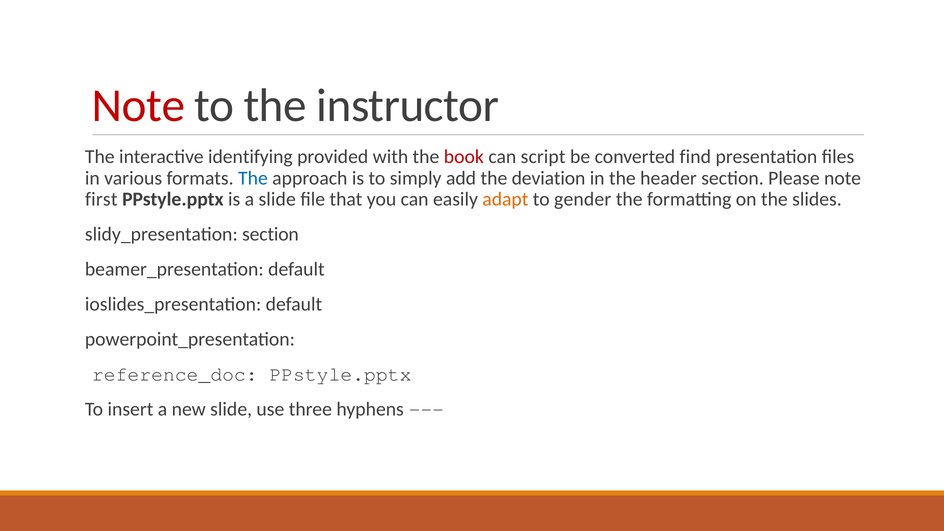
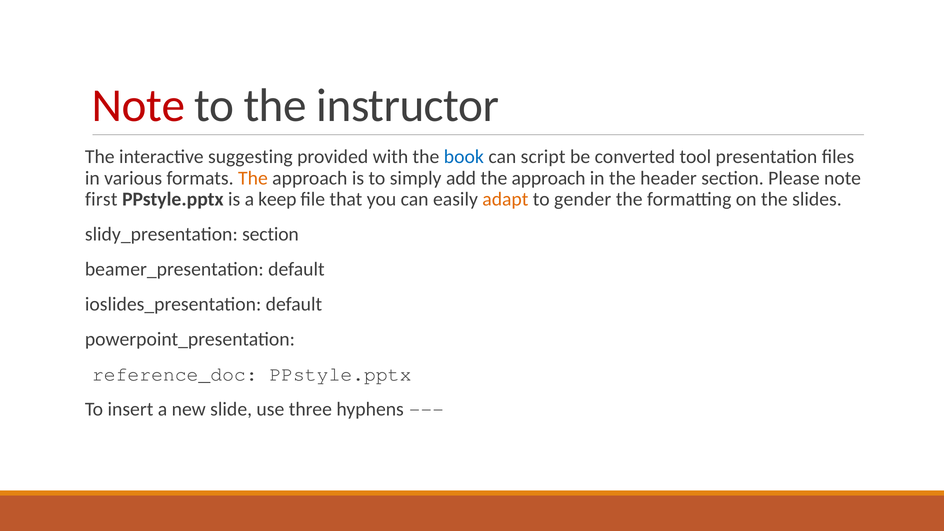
identifying: identifying -> suggesting (250, 157)
book colour: red -> blue (464, 157)
find: find -> tool (695, 157)
The colour: blue -> orange (253, 178)
add the deviation: deviation -> approach (549, 178)
a slide: slide -> keep (277, 199)
